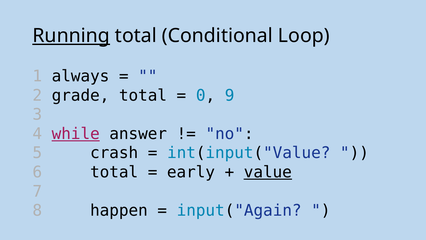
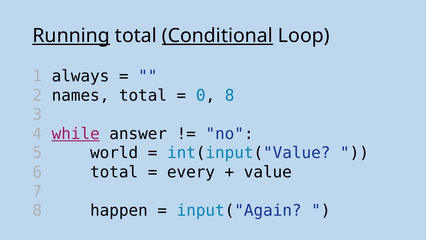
Conditional underline: none -> present (217, 36)
grade: grade -> names (81, 95)
0 9: 9 -> 8 (230, 95)
crash: crash -> world (114, 153)
early: early -> every (191, 172)
value underline: present -> none (268, 172)
